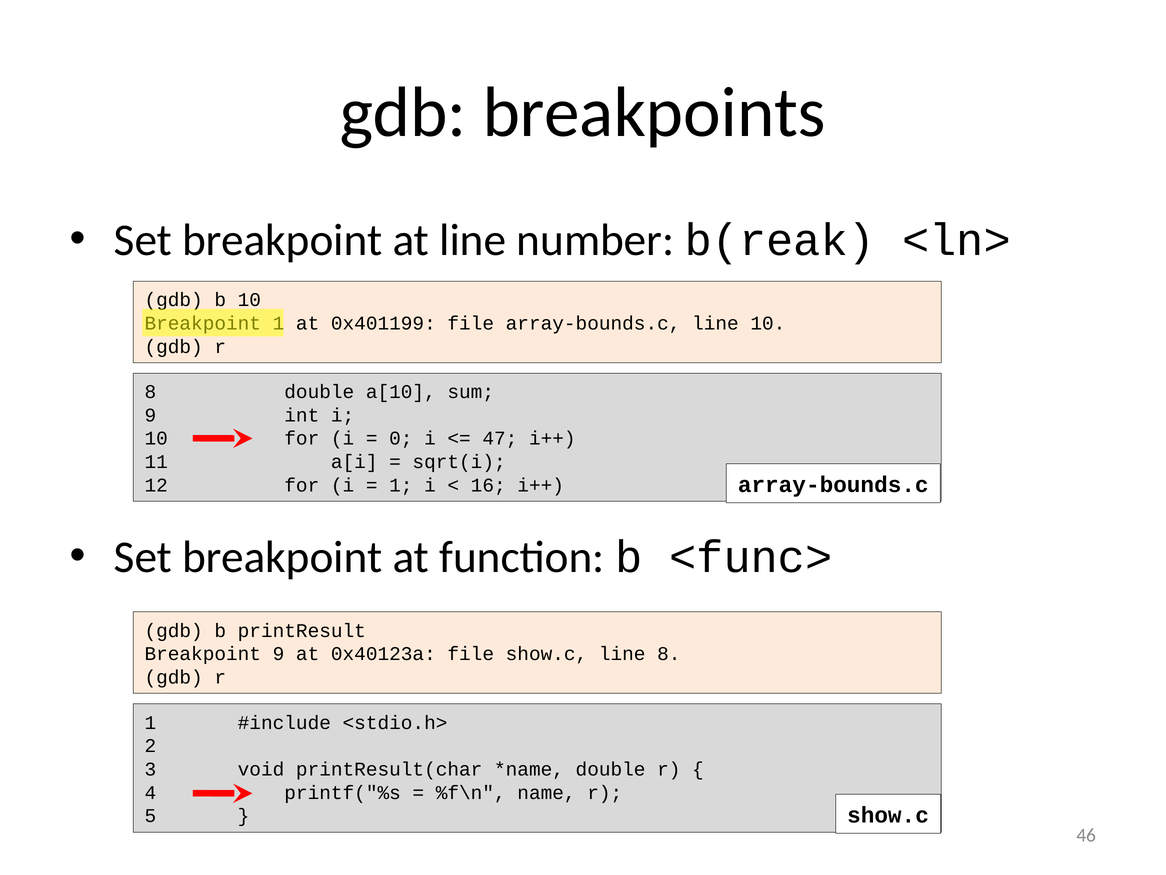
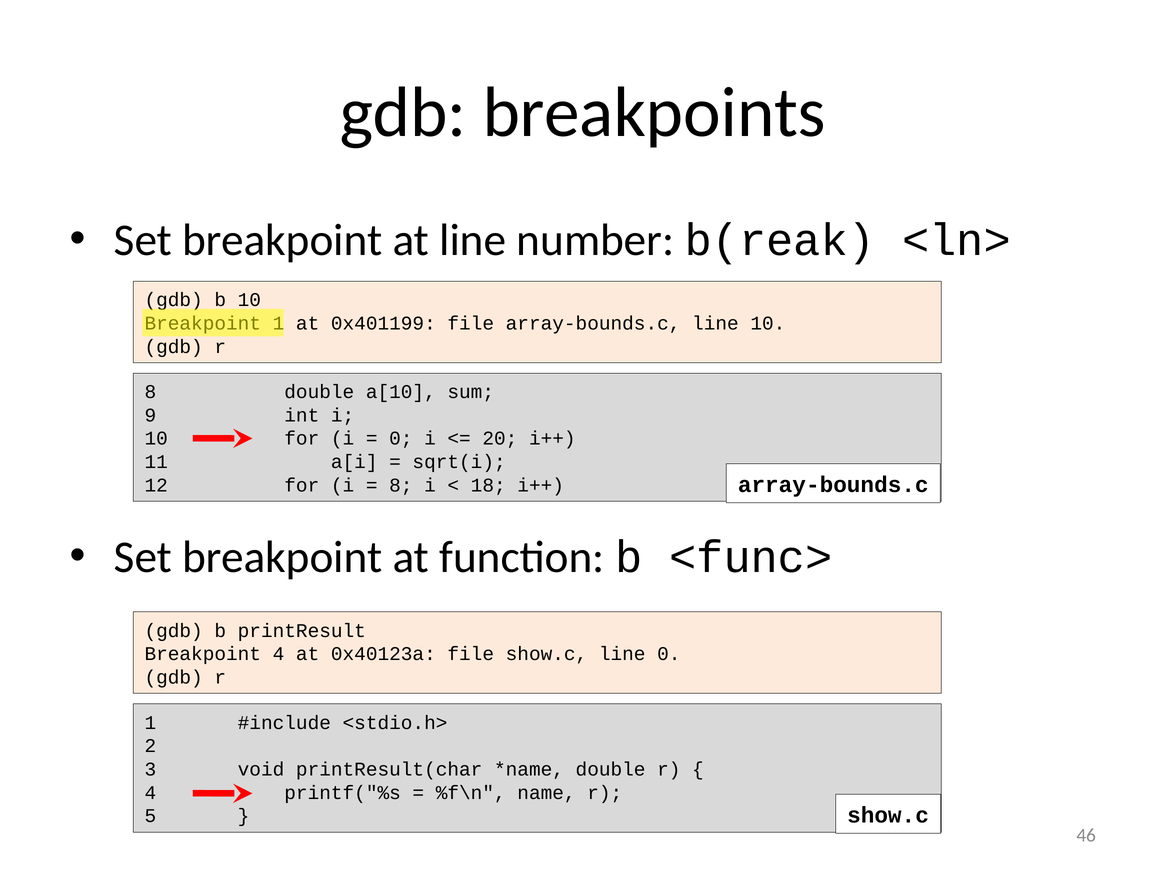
47: 47 -> 20 (500, 438)
1: 1 -> 8 (401, 485)
16: 16 -> 18 (488, 485)
Breakpoint 9: 9 -> 4 (279, 654)
line 8: 8 -> 0 (669, 654)
